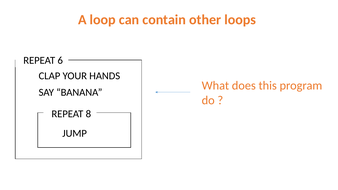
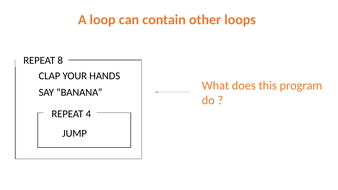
6: 6 -> 8 (60, 60)
8: 8 -> 4 (88, 114)
